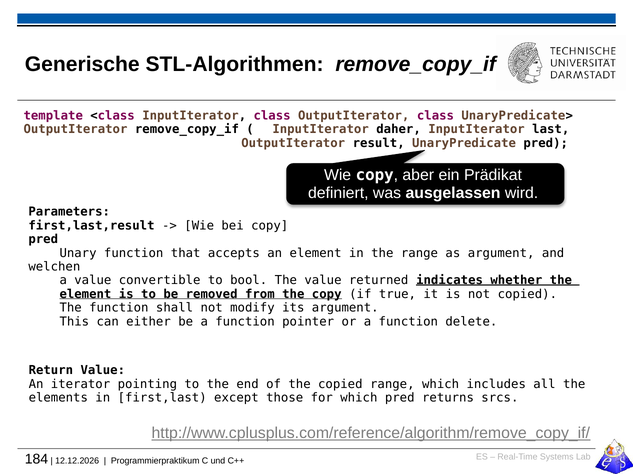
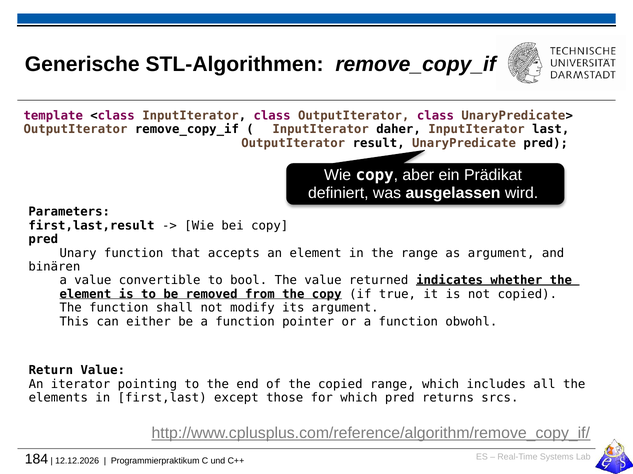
welchen: welchen -> binären (54, 267)
delete: delete -> obwohl (471, 322)
